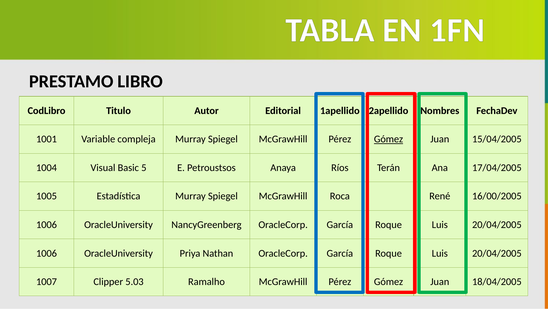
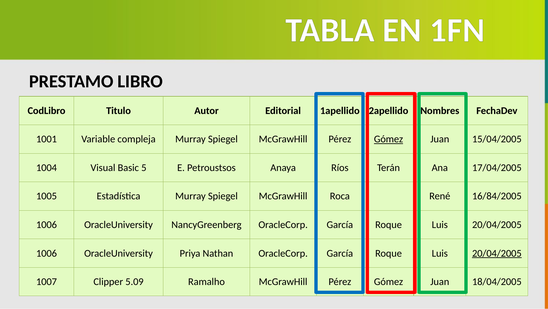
16/00/2005: 16/00/2005 -> 16/84/2005 (497, 196)
20/04/2005 underline: none -> present (497, 253)
5.03: 5.03 -> 5.09 (134, 281)
